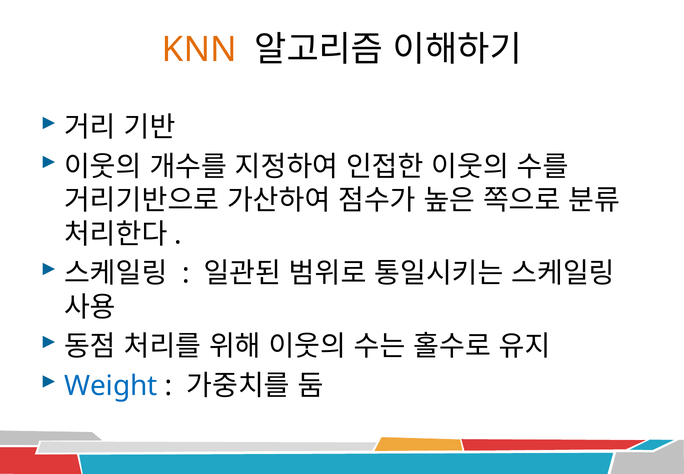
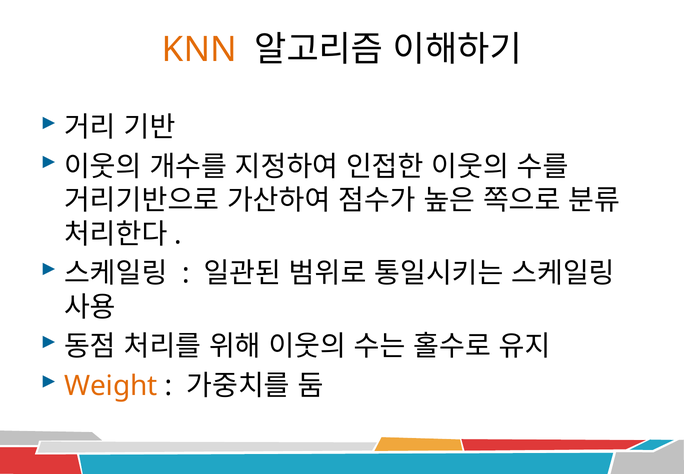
Weight colour: blue -> orange (111, 386)
